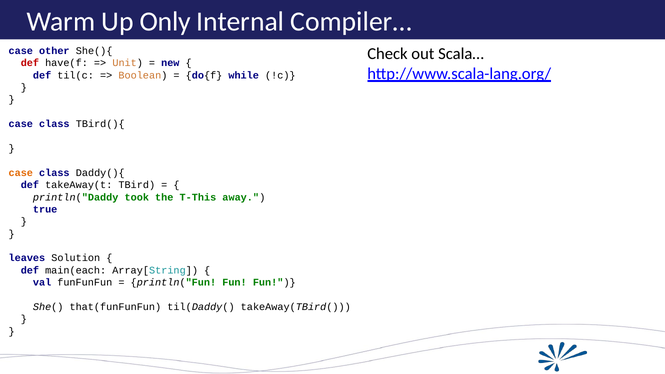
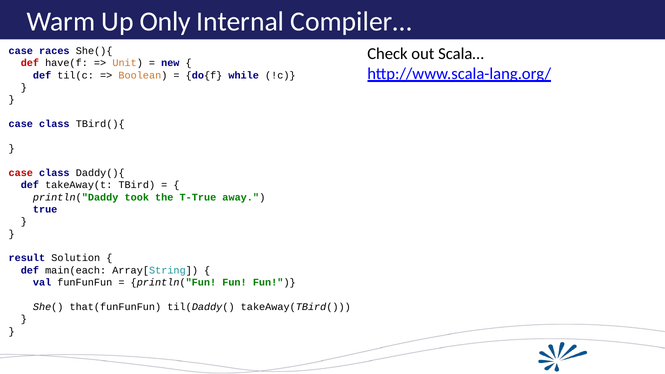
other: other -> races (54, 51)
case colour: orange -> red (21, 173)
T-This: T-This -> T-True (198, 197)
leaves: leaves -> result (27, 258)
